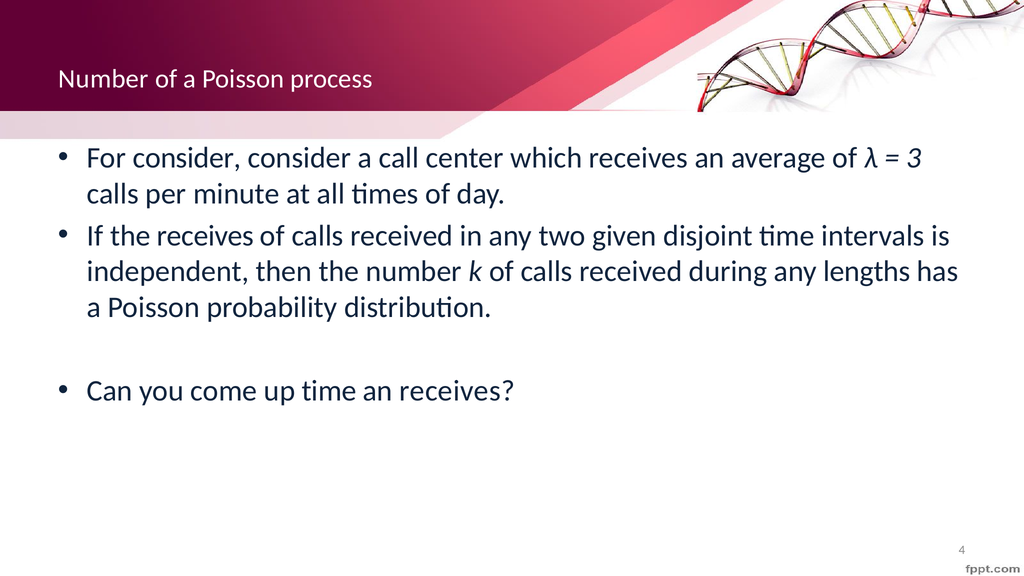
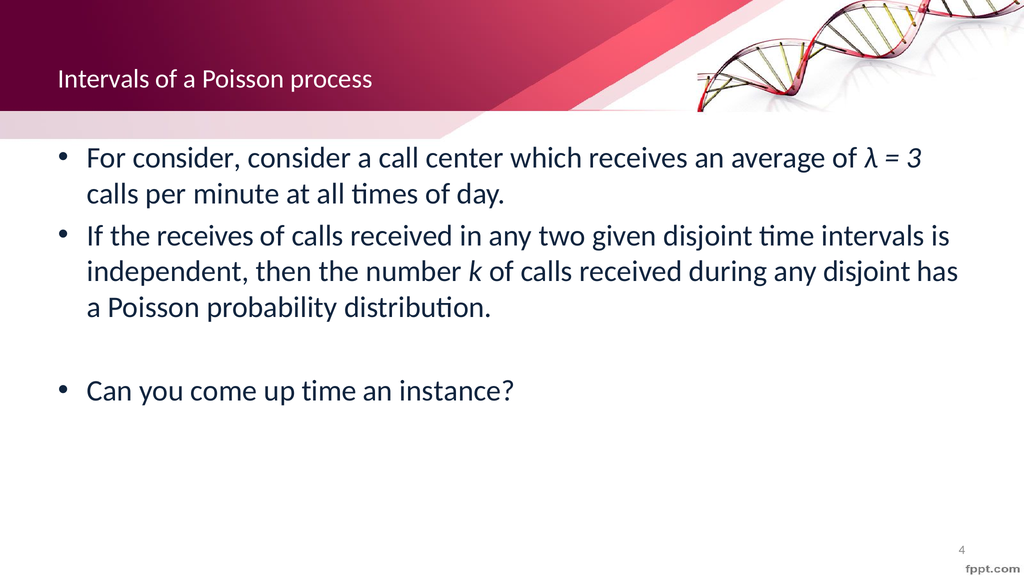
Number: Number -> Intervals (104, 79)
any lengths: lengths -> disjoint (867, 272)
an receives: receives -> instance (457, 391)
